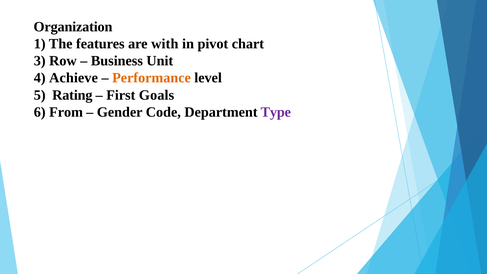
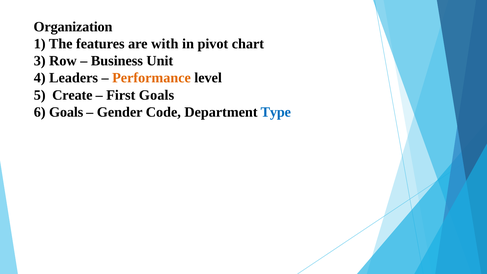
Achieve: Achieve -> Leaders (74, 78)
Rating: Rating -> Create (72, 95)
6 From: From -> Goals (66, 112)
Type colour: purple -> blue (276, 112)
